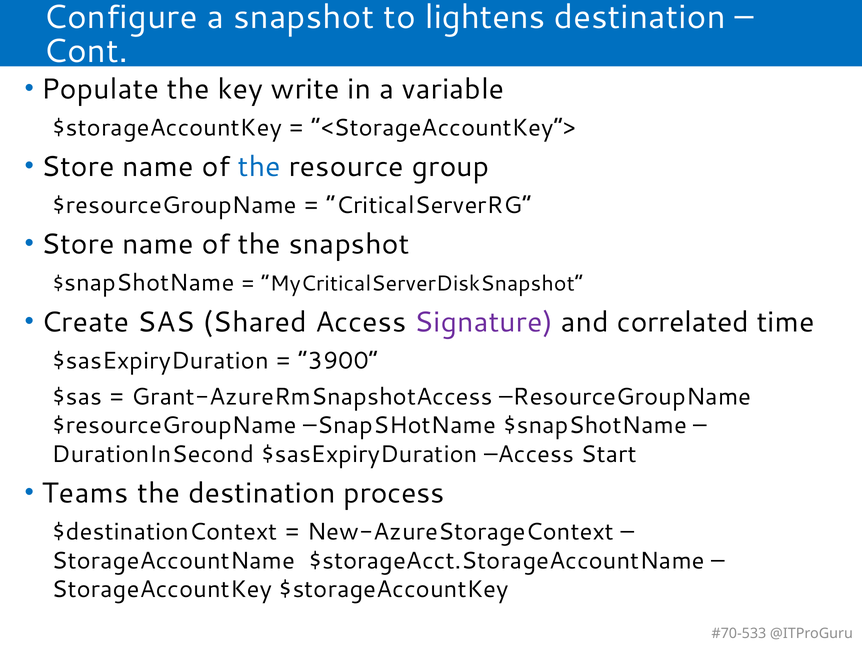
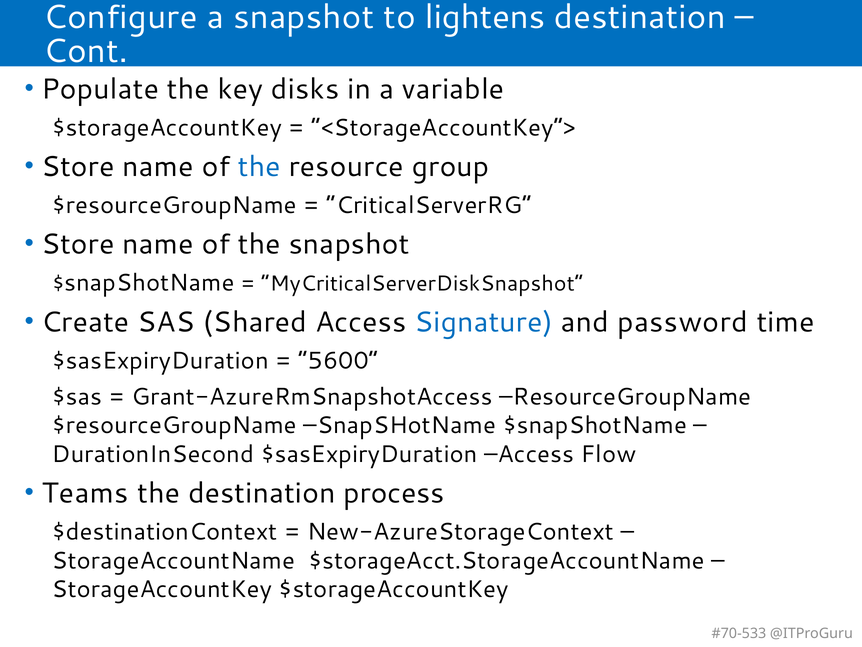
write: write -> disks (305, 89)
Signature colour: purple -> blue (484, 322)
correlated: correlated -> password (683, 322)
3900: 3900 -> 5600 (338, 360)
Start: Start -> Flow (609, 454)
